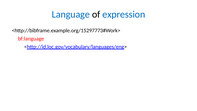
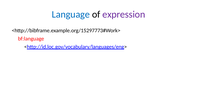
expression colour: blue -> purple (124, 14)
